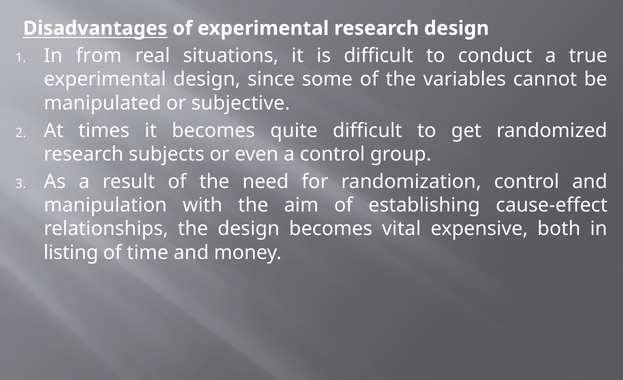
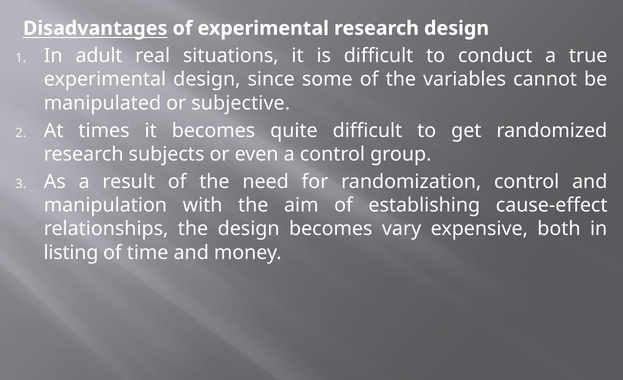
from: from -> adult (99, 56)
vital: vital -> vary (402, 229)
